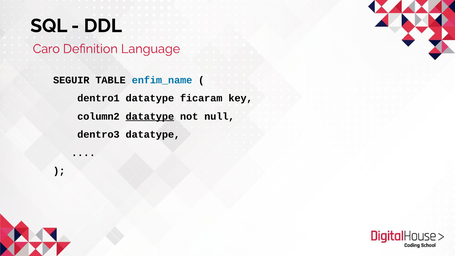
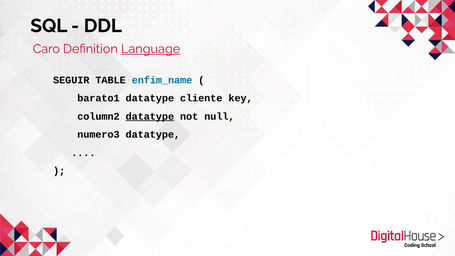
Language underline: none -> present (151, 49)
dentro1: dentro1 -> barato1 (98, 98)
ficaram: ficaram -> cliente (201, 98)
dentro3: dentro3 -> numero3 (98, 135)
